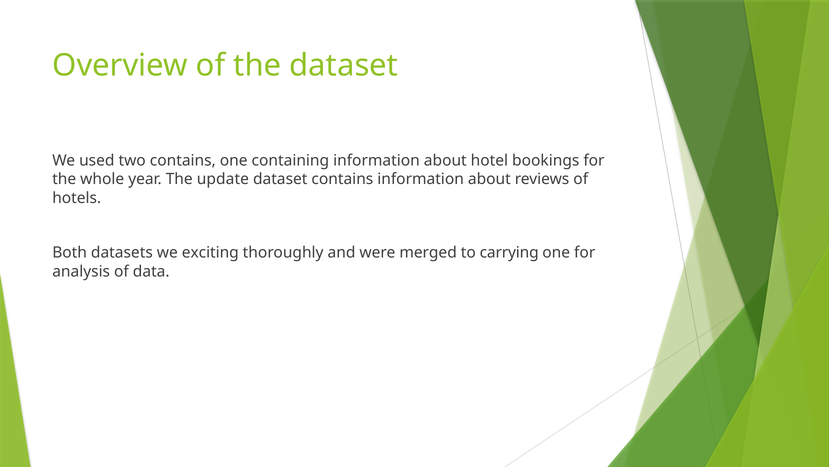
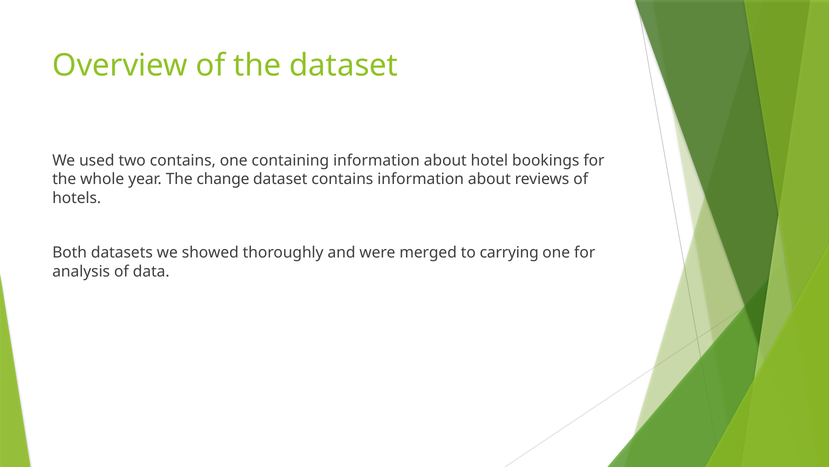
update: update -> change (223, 179)
exciting: exciting -> showed (210, 252)
